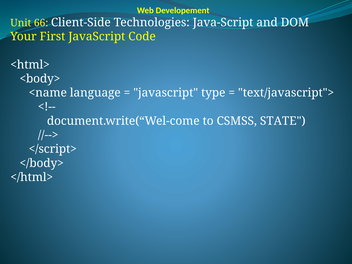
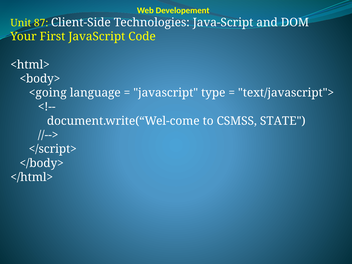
66: 66 -> 87 (41, 23)
<name: <name -> <going (48, 93)
